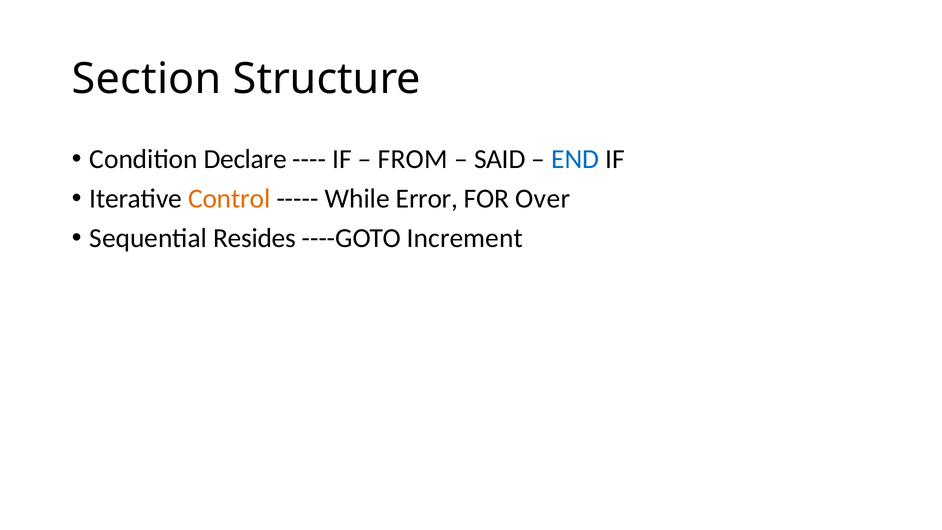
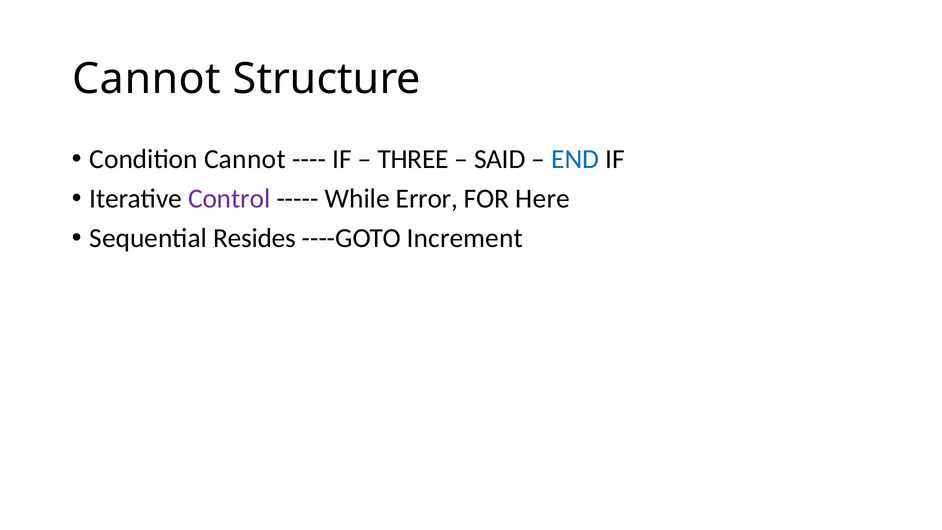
Section: Section -> Cannot (146, 79)
Condition Declare: Declare -> Cannot (245, 159)
FROM: FROM -> THREE (413, 159)
Control colour: orange -> purple (229, 199)
Over: Over -> Here (543, 199)
